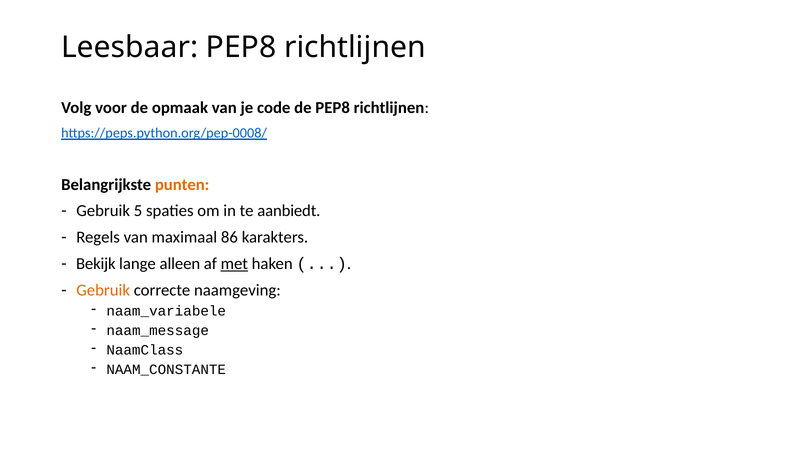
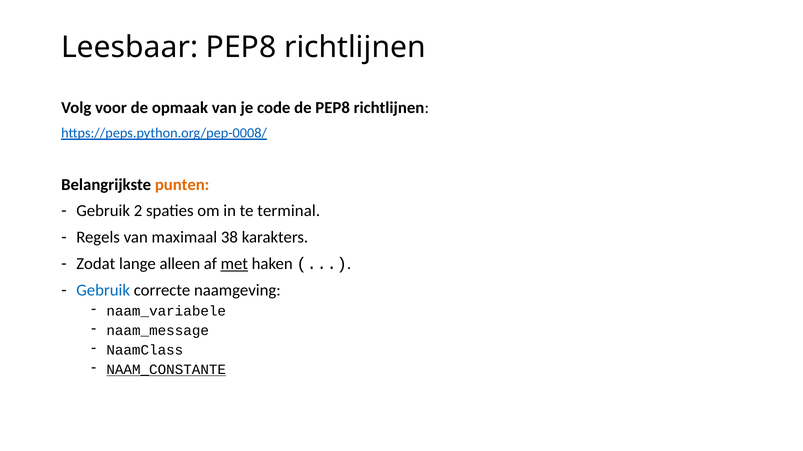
5: 5 -> 2 (138, 211)
aanbiedt: aanbiedt -> terminal (289, 211)
86: 86 -> 38 (229, 238)
Bekijk: Bekijk -> Zodat (96, 264)
Gebruik colour: orange -> blue (103, 291)
NAAM_CONSTANTE underline: none -> present (166, 370)
